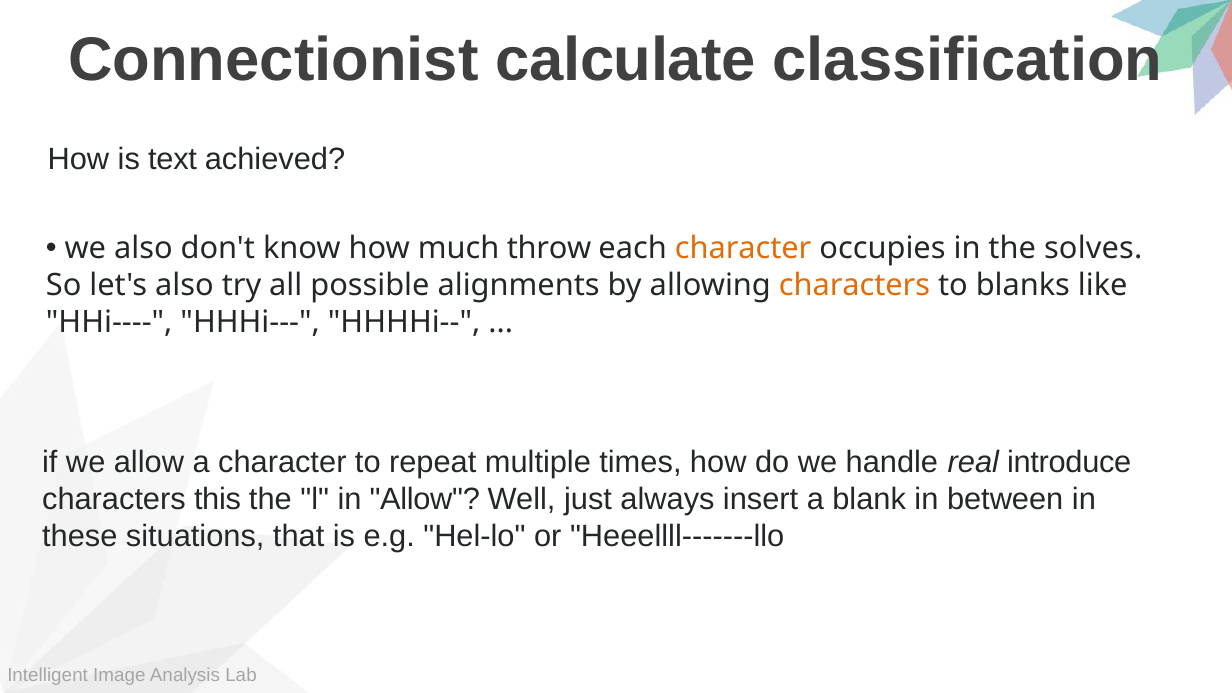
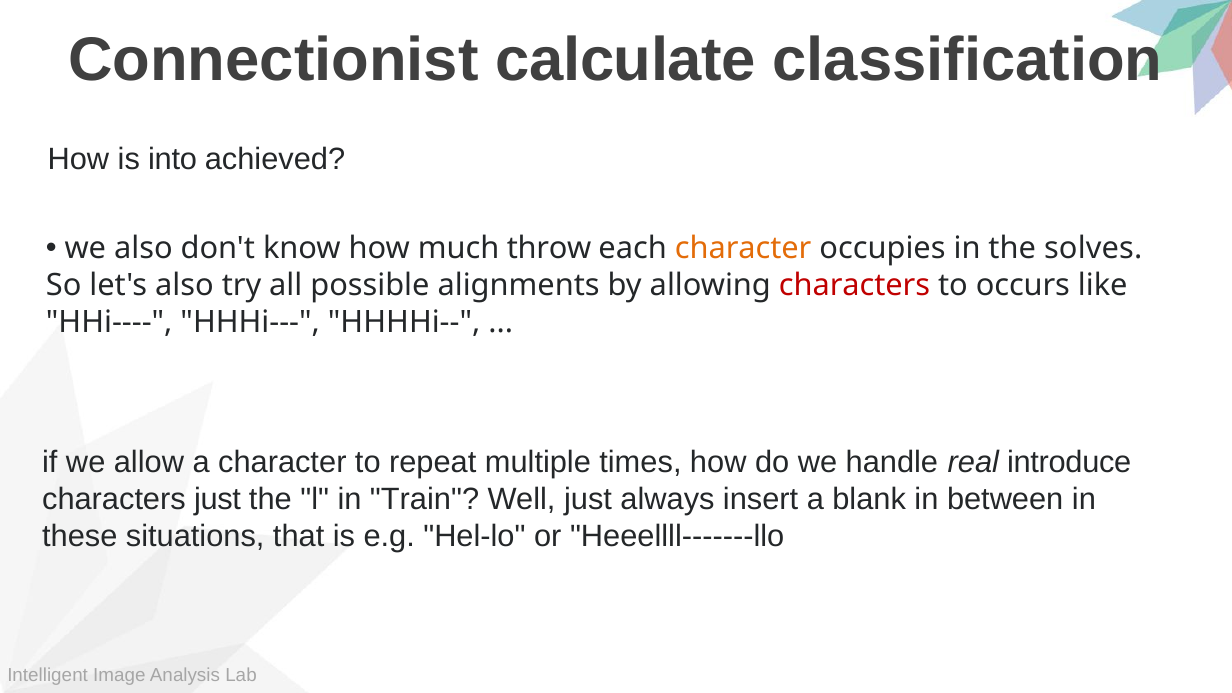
text: text -> into (173, 160)
characters colour: orange -> red (855, 286)
blanks: blanks -> occurs (1023, 286)
characters this: this -> just (217, 499)
in Allow: Allow -> Train (425, 499)
